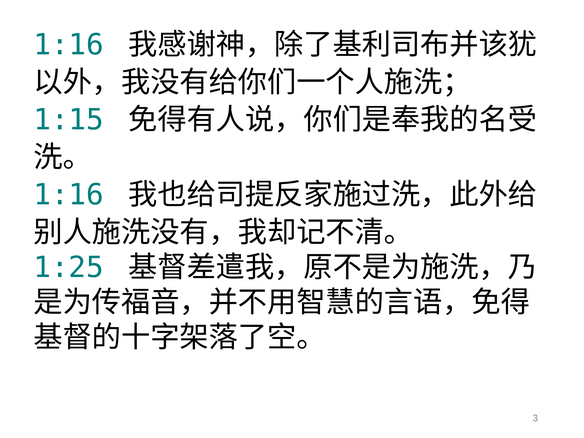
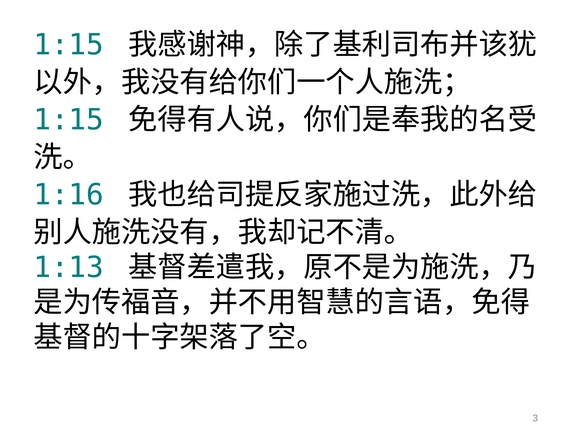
1:16: 1:16 -> 1:15 (69, 45)
1:25: 1:25 -> 1:13 (69, 267)
